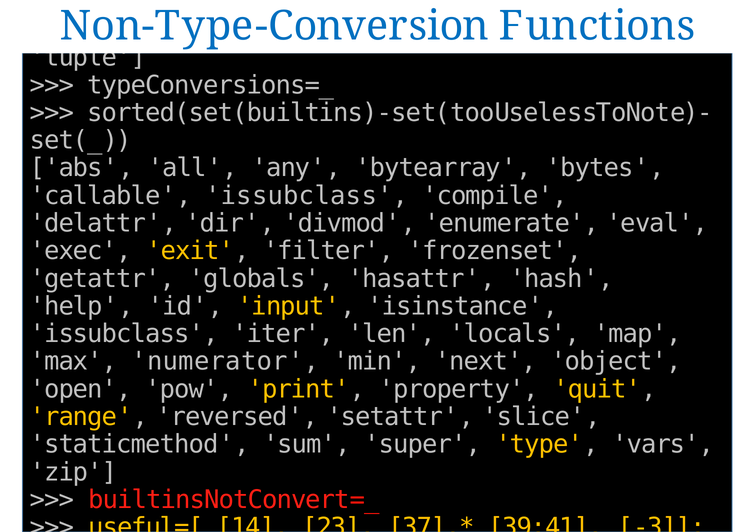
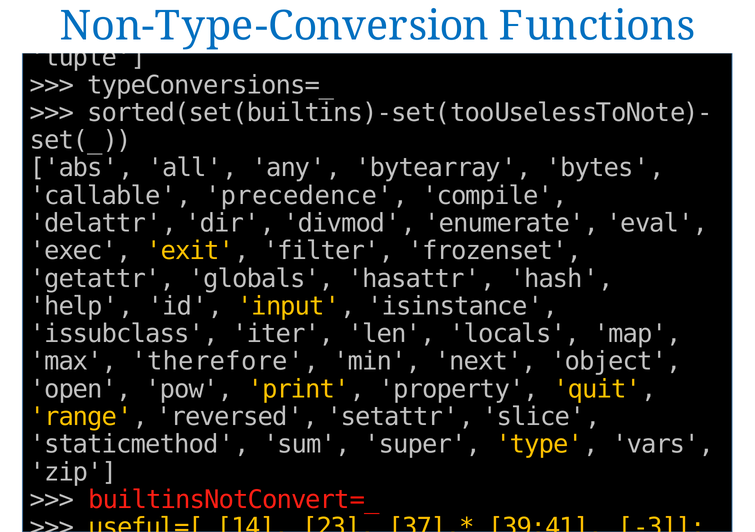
callable issubclass: issubclass -> precedence (307, 196)
numerator: numerator -> therefore (225, 362)
